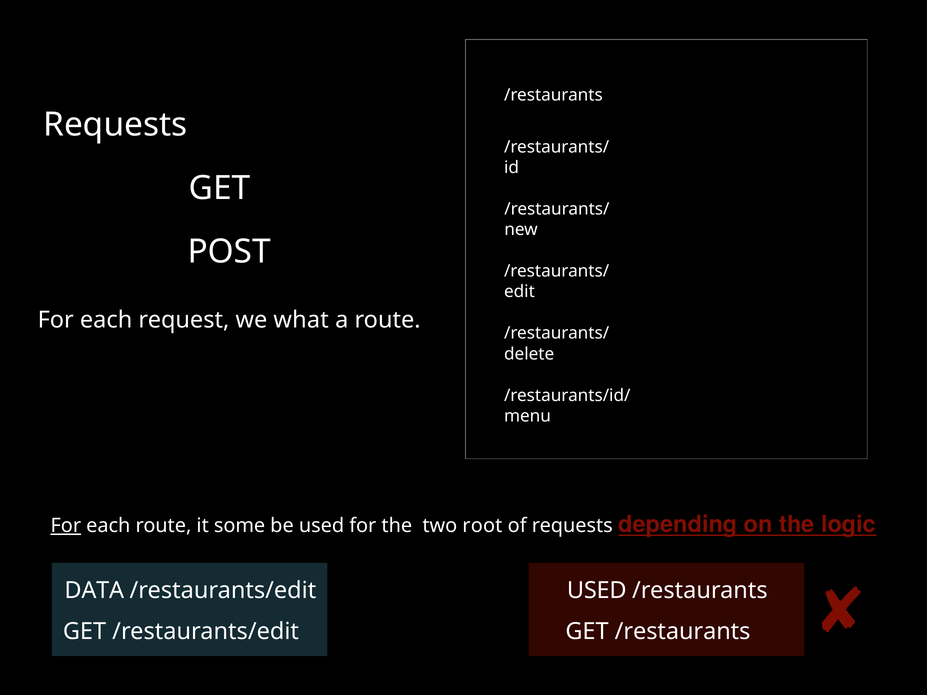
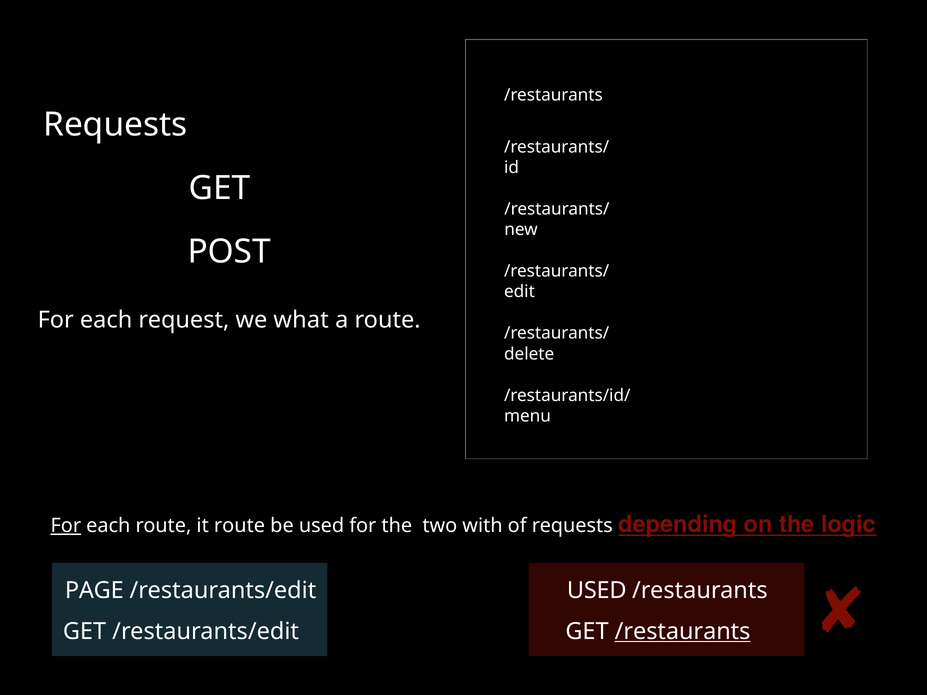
it some: some -> route (240, 526)
root: root -> with (482, 526)
DATA: DATA -> PAGE (94, 591)
/restaurants underline: none -> present (683, 632)
